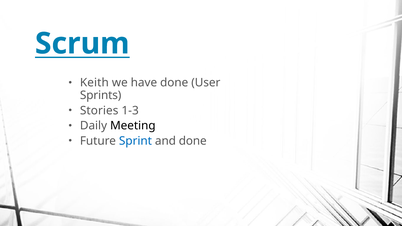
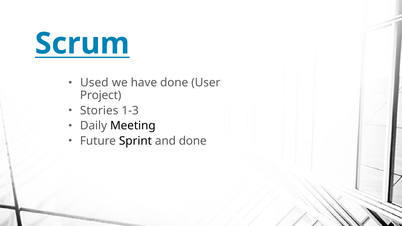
Keith: Keith -> Used (94, 83)
Sprints: Sprints -> Project (101, 95)
Sprint colour: blue -> black (135, 141)
